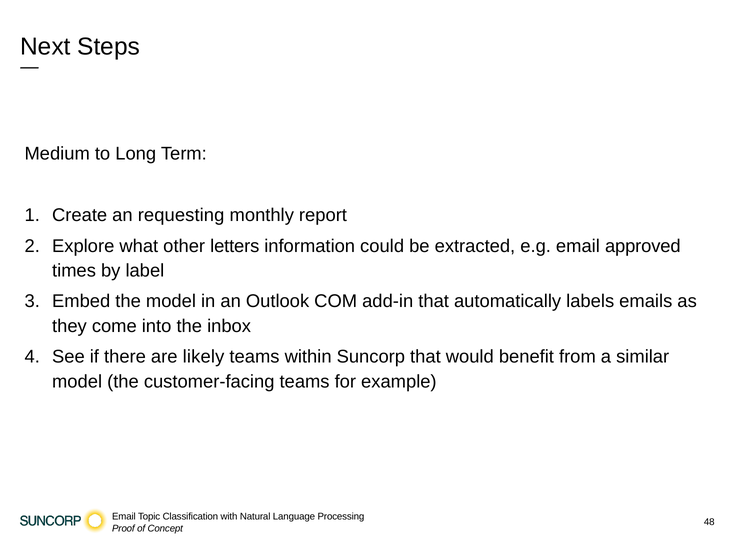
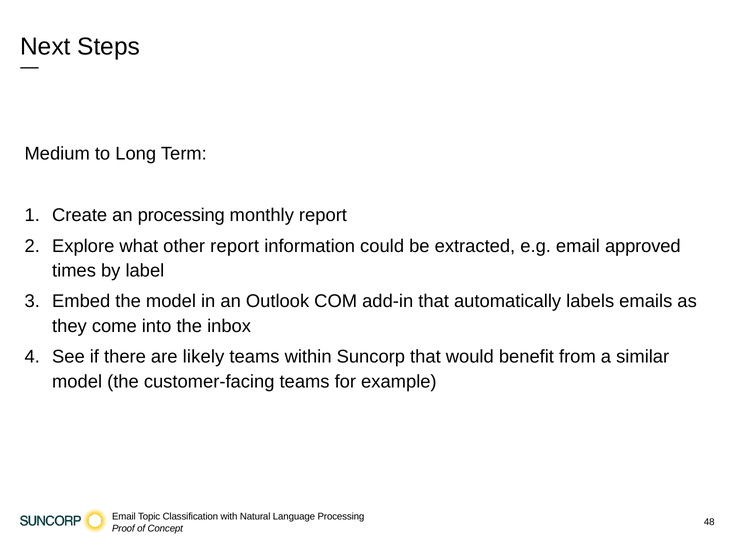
an requesting: requesting -> processing (181, 215)
other letters: letters -> report (235, 246)
